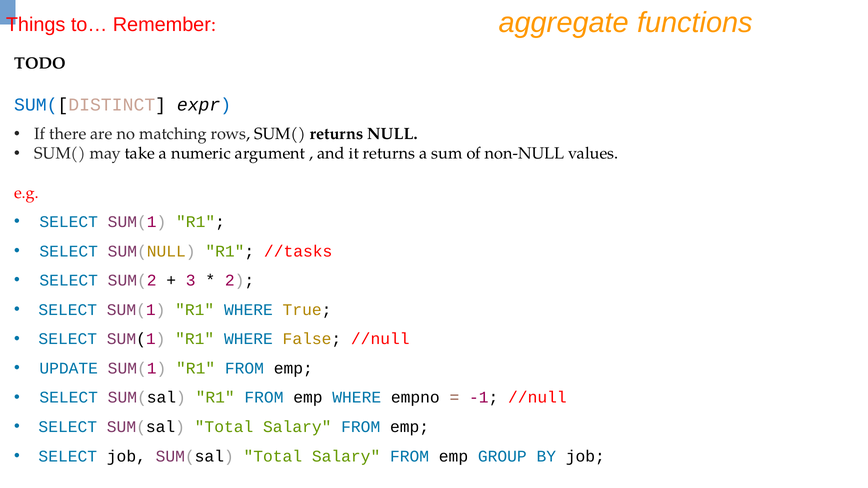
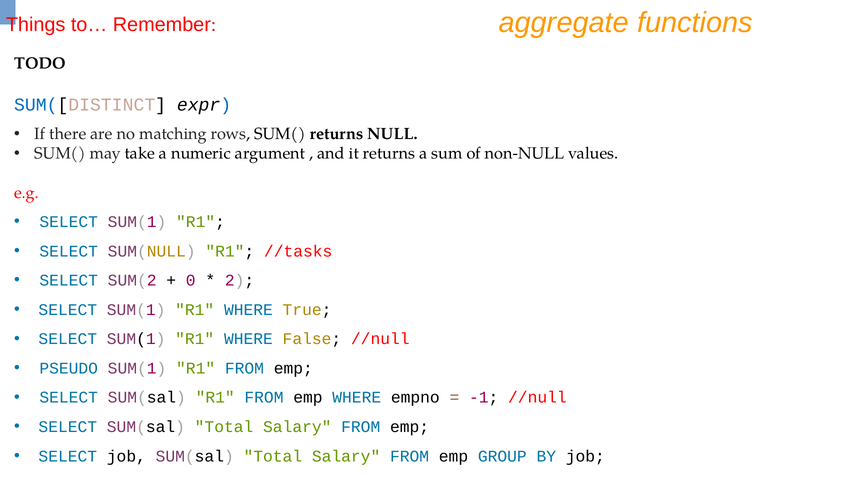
3: 3 -> 0 (191, 281)
UPDATE: UPDATE -> PSEUDO (69, 369)
